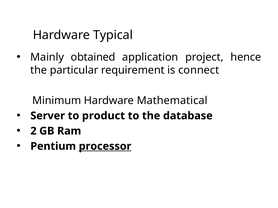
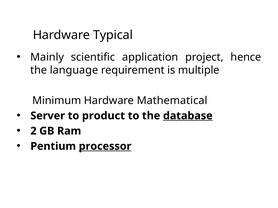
obtained: obtained -> scientific (93, 57)
particular: particular -> language (74, 70)
connect: connect -> multiple (199, 70)
database underline: none -> present (188, 116)
